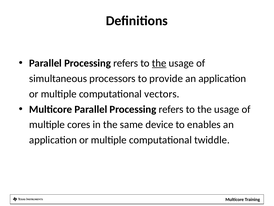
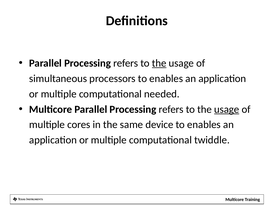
processors to provide: provide -> enables (166, 78)
vectors: vectors -> needed (162, 94)
usage underline: none -> present (227, 109)
